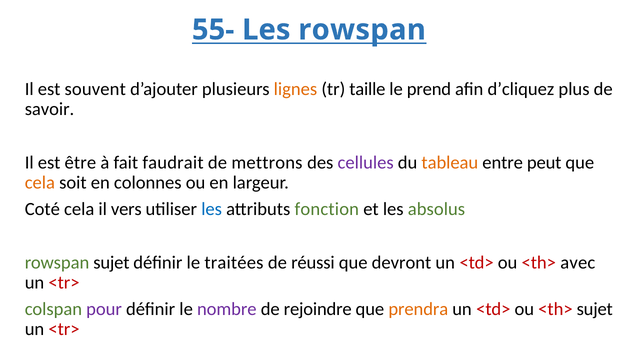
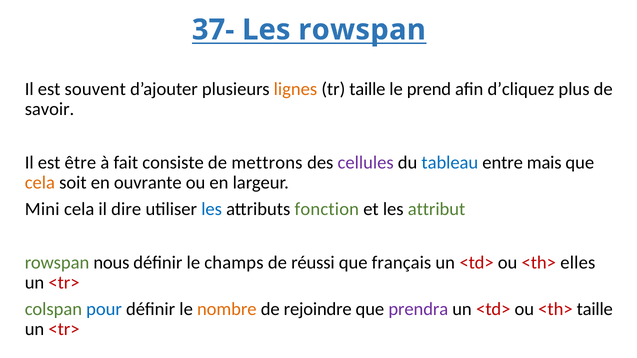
55-: 55- -> 37- (213, 30)
faudrait: faudrait -> consiste (173, 163)
tableau colour: orange -> blue (450, 163)
peut: peut -> mais (544, 163)
colonnes: colonnes -> ouvrante (148, 183)
Coté: Coté -> Mini (42, 209)
vers: vers -> dire (126, 209)
absolus: absolus -> attribut (437, 209)
rowspan sujet: sujet -> nous (111, 263)
traitées: traitées -> champs (234, 263)
devront: devront -> français (401, 263)
avec: avec -> elles (578, 263)
pour colour: purple -> blue (104, 309)
nombre colour: purple -> orange (227, 309)
prendra colour: orange -> purple (418, 309)
<th> sujet: sujet -> taille (595, 309)
